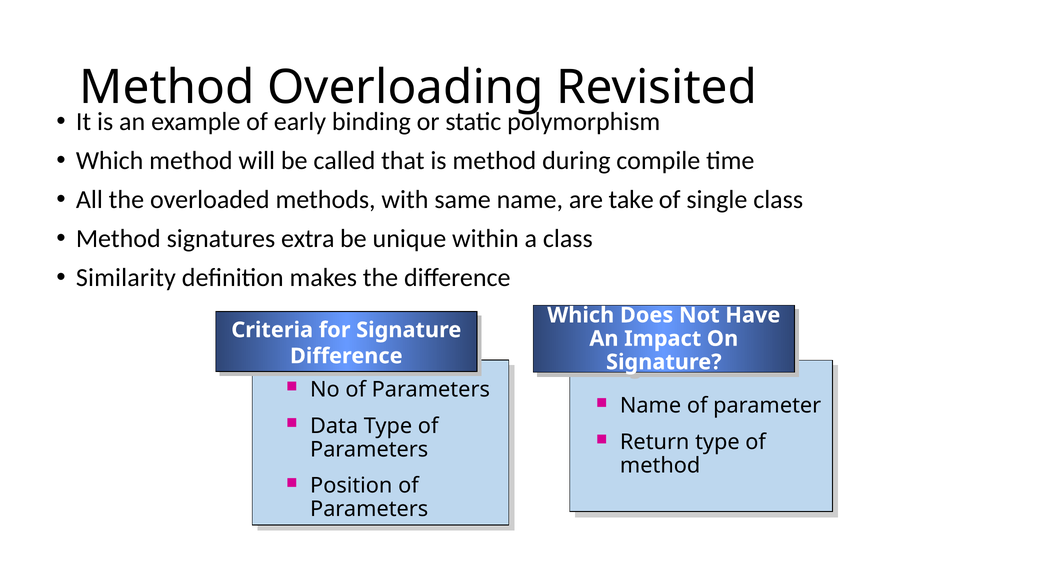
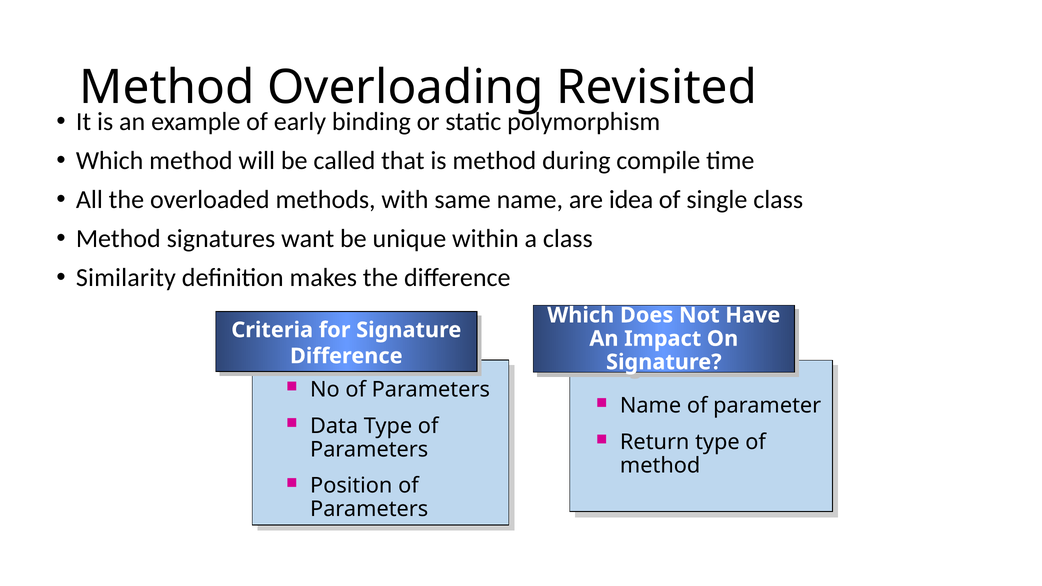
take: take -> idea (631, 200)
extra: extra -> want (308, 239)
